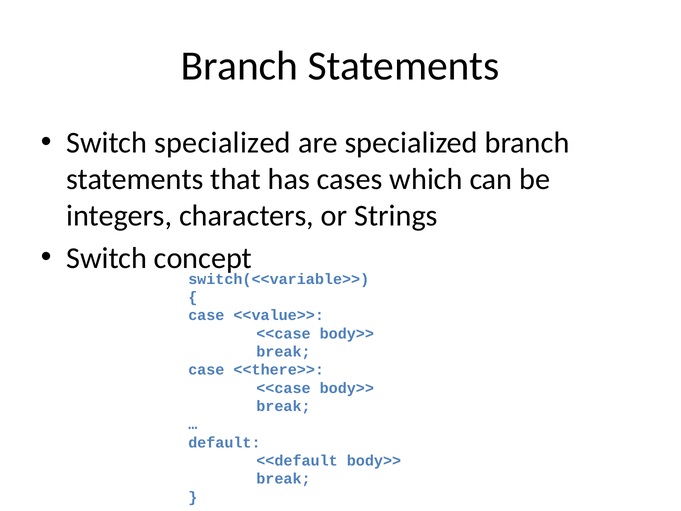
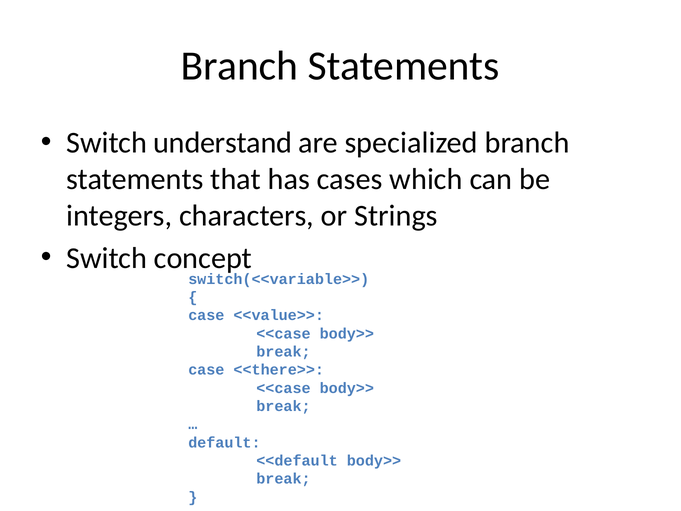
Switch specialized: specialized -> understand (223, 143)
